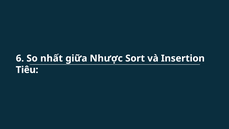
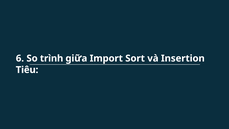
nhất: nhất -> trình (52, 58)
Nhược: Nhược -> Import (106, 58)
